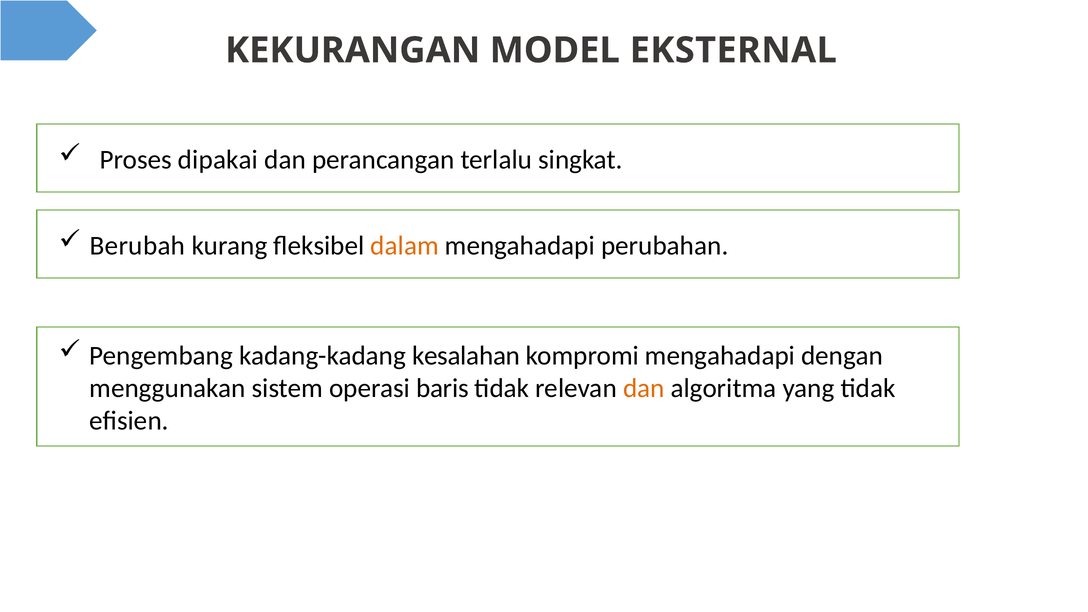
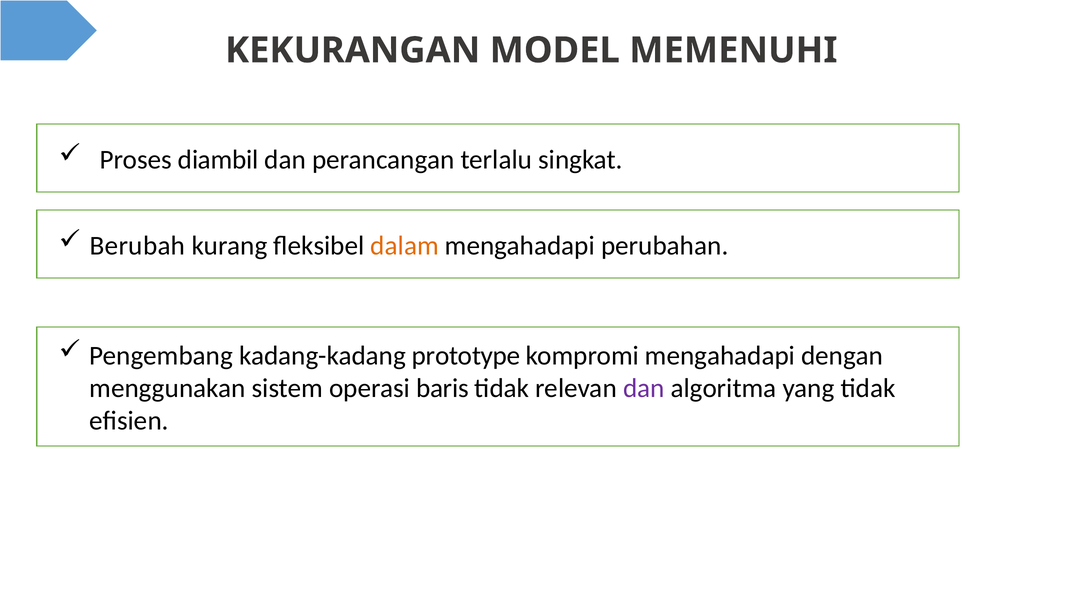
EKSTERNAL: EKSTERNAL -> MEMENUHI (733, 50)
dipakai: dipakai -> diambil (218, 160)
kesalahan: kesalahan -> prototype (466, 356)
dan colour: orange -> purple (644, 388)
